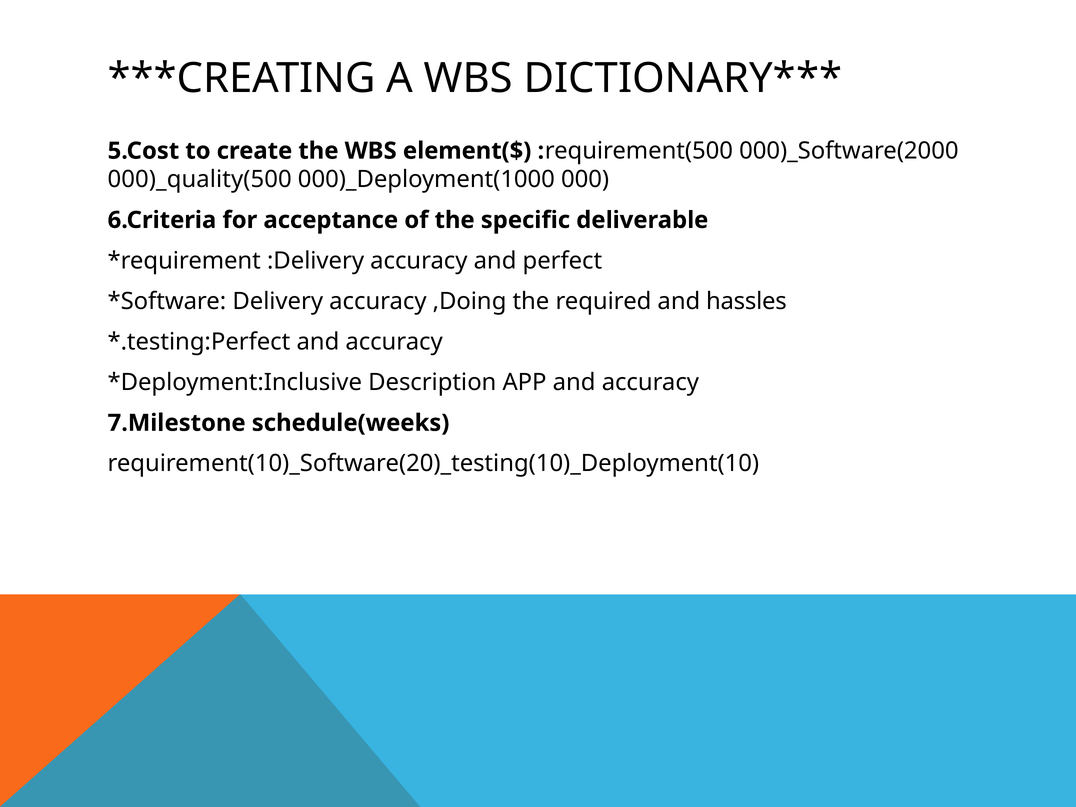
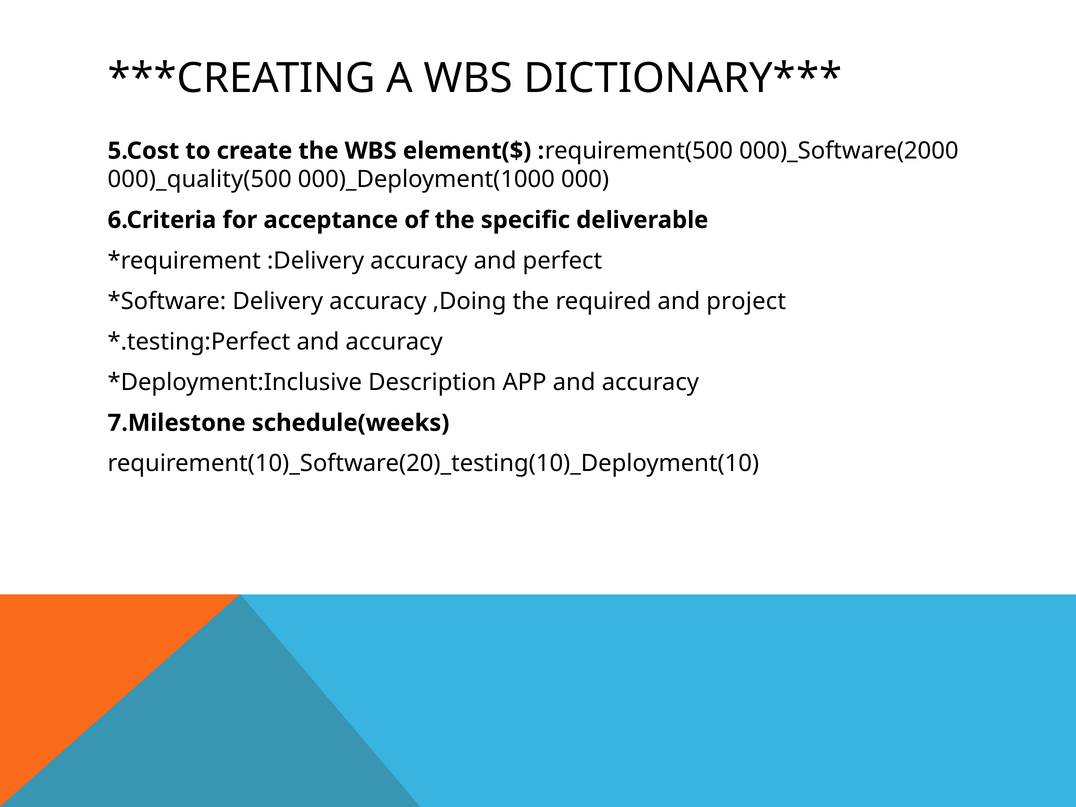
hassles: hassles -> project (746, 301)
